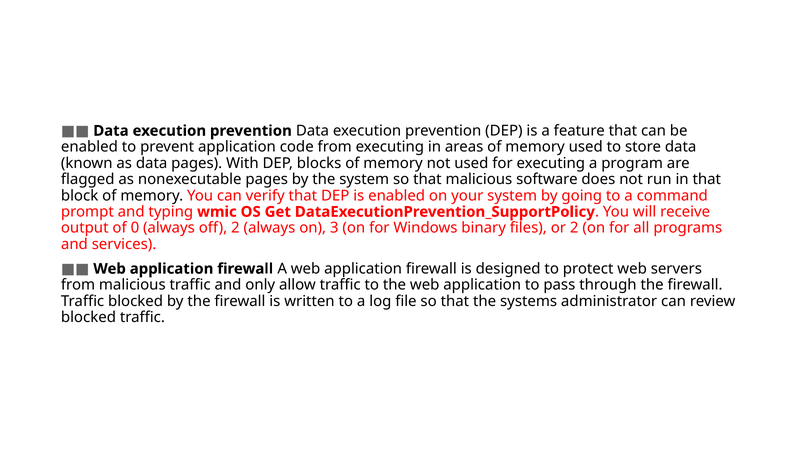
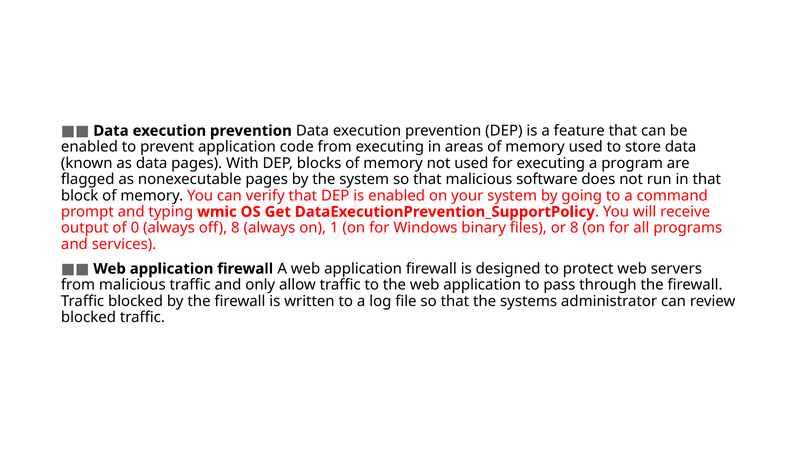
off 2: 2 -> 8 (235, 228)
3: 3 -> 1 (334, 228)
or 2: 2 -> 8 (574, 228)
